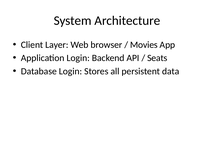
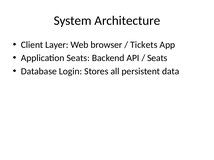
Movies: Movies -> Tickets (144, 45)
Application Login: Login -> Seats (78, 58)
